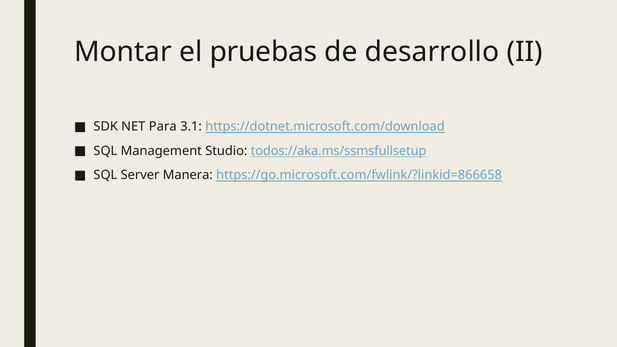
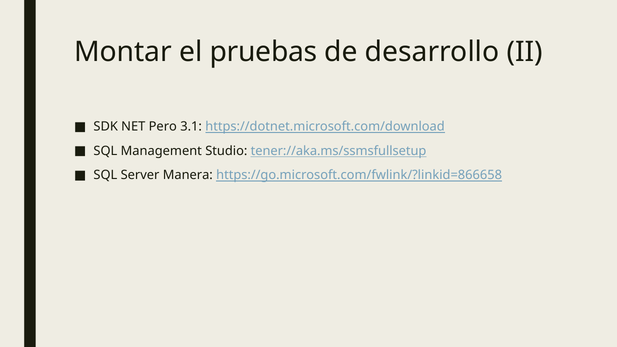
Para: Para -> Pero (163, 127)
todos://aka.ms/ssmsfullsetup: todos://aka.ms/ssmsfullsetup -> tener://aka.ms/ssmsfullsetup (339, 151)
